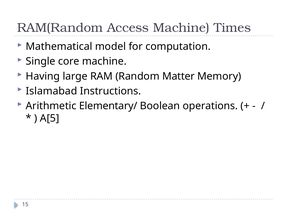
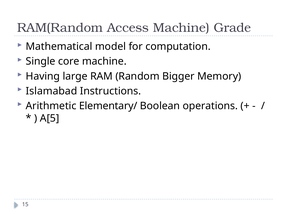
Times: Times -> Grade (232, 28)
Matter: Matter -> Bigger (178, 76)
